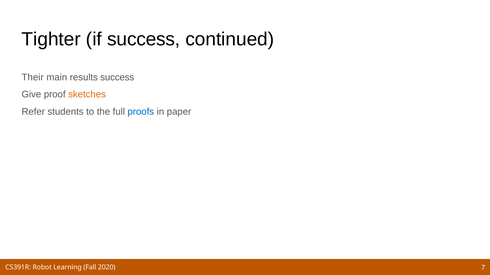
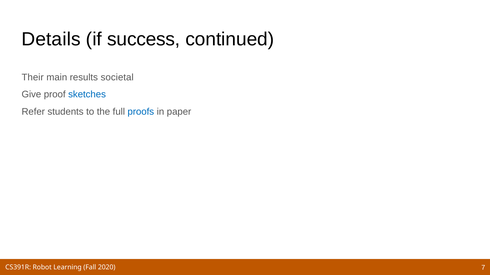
Tighter: Tighter -> Details (51, 39)
results success: success -> societal (117, 78)
sketches colour: orange -> blue (87, 95)
